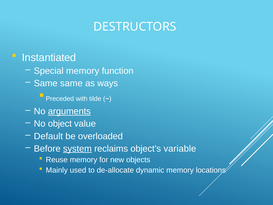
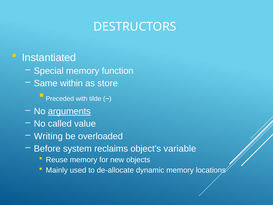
Same same: same -> within (71, 83)
ways: ways -> store (108, 83)
object: object -> called (60, 124)
Default: Default -> Writing (48, 136)
system underline: present -> none (77, 148)
